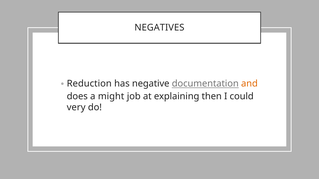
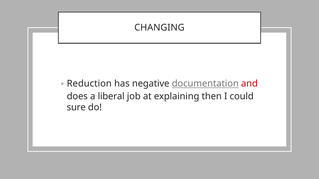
NEGATIVES: NEGATIVES -> CHANGING (159, 28)
and colour: orange -> red (249, 84)
might: might -> liberal (111, 96)
very: very -> sure (76, 108)
